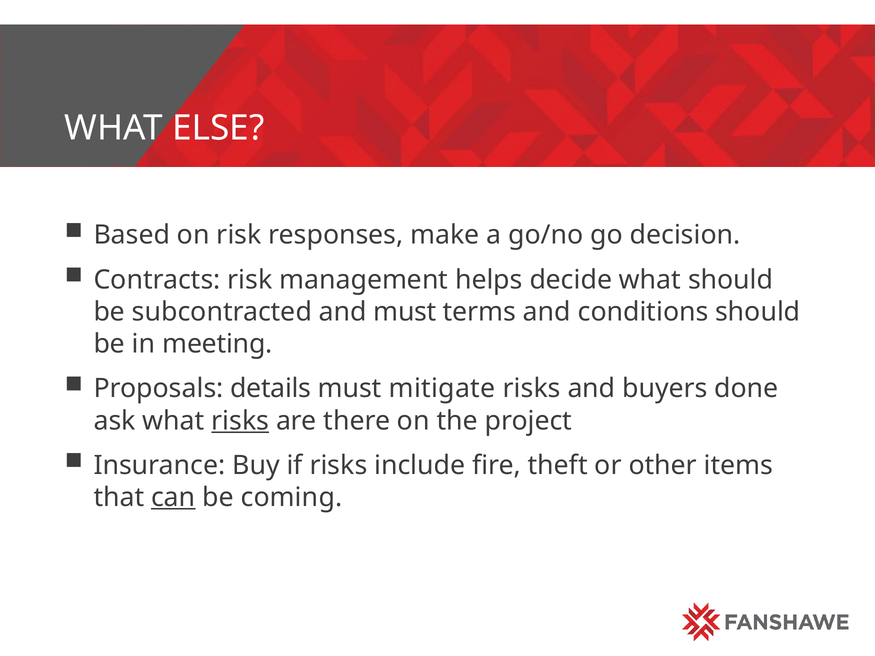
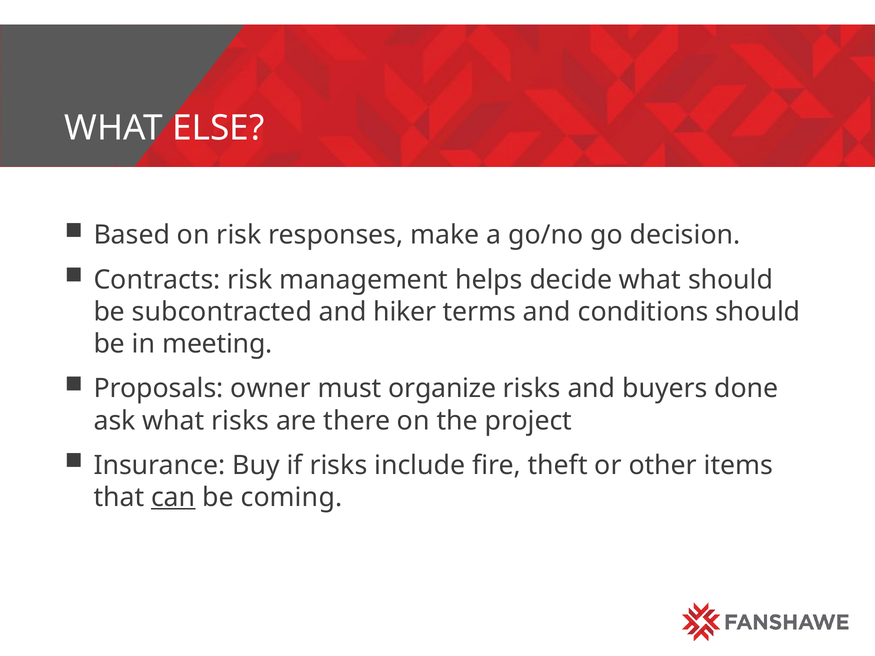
and must: must -> hiker (405, 312)
details: details -> owner (270, 389)
mitigate: mitigate -> organize (442, 389)
risks underline: present -> none (240, 421)
